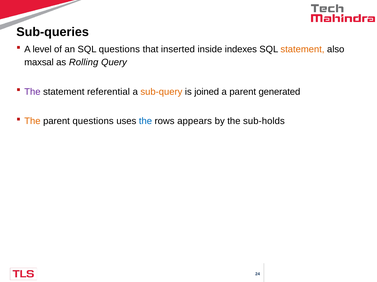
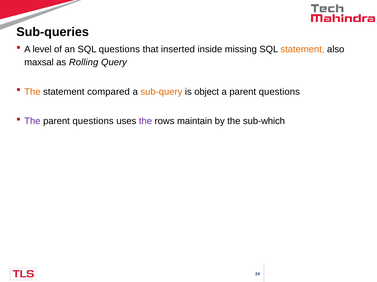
indexes: indexes -> missing (241, 50)
The colour: purple -> orange (32, 92)
referential: referential -> compared (108, 92)
joined: joined -> object (207, 92)
a parent generated: generated -> questions (279, 92)
The colour: orange -> purple (32, 121)
the colour: blue -> purple (145, 121)
appears: appears -> maintain (195, 121)
sub-holds: sub-holds -> sub-which (264, 121)
